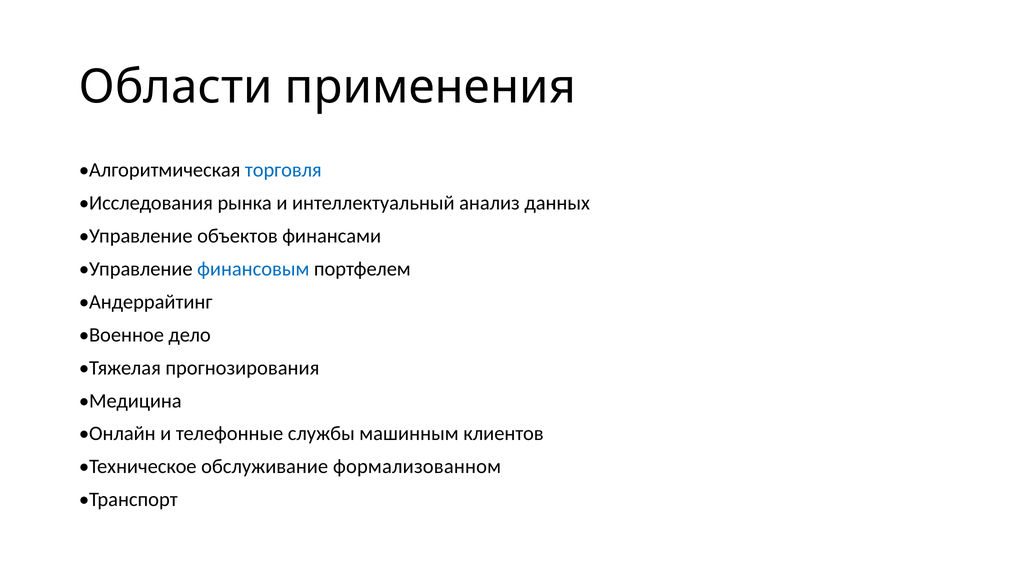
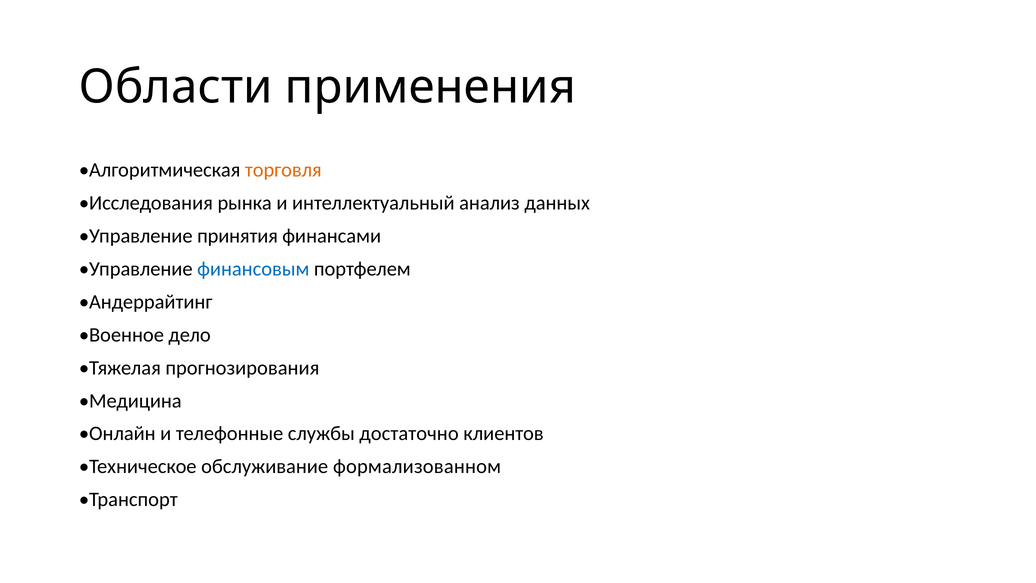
торговля colour: blue -> orange (283, 170)
объектов: объектов -> принятия (238, 236)
машинным: машинным -> достаточно (409, 434)
